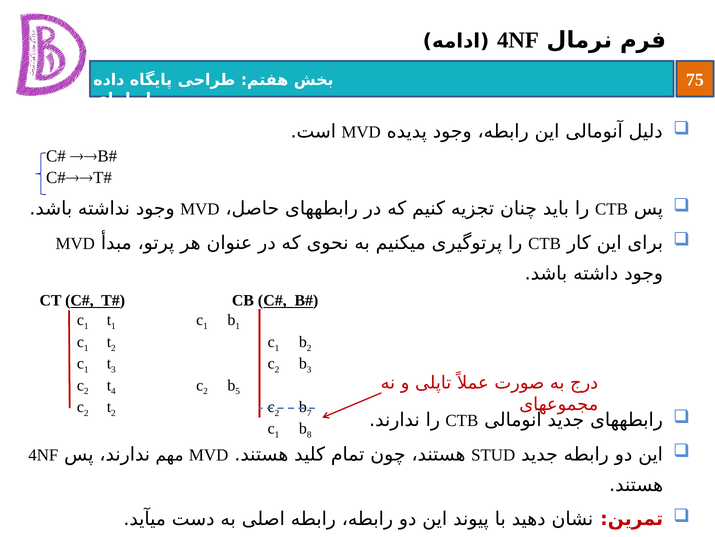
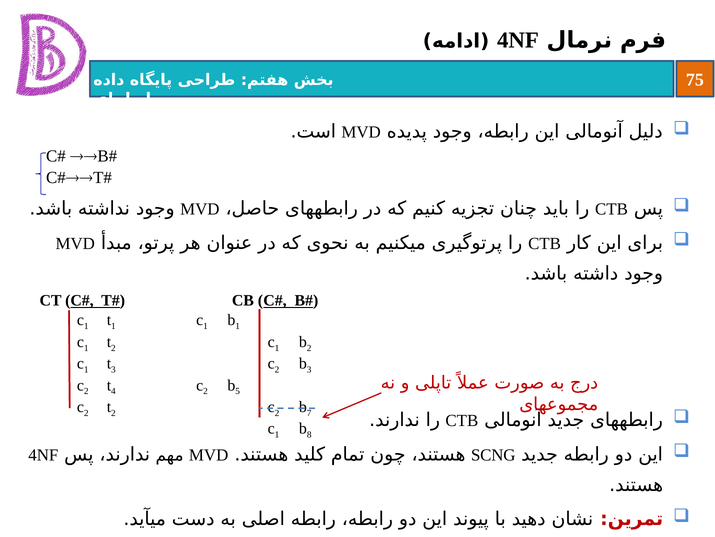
STUD: STUD -> SCNG (493, 454)
